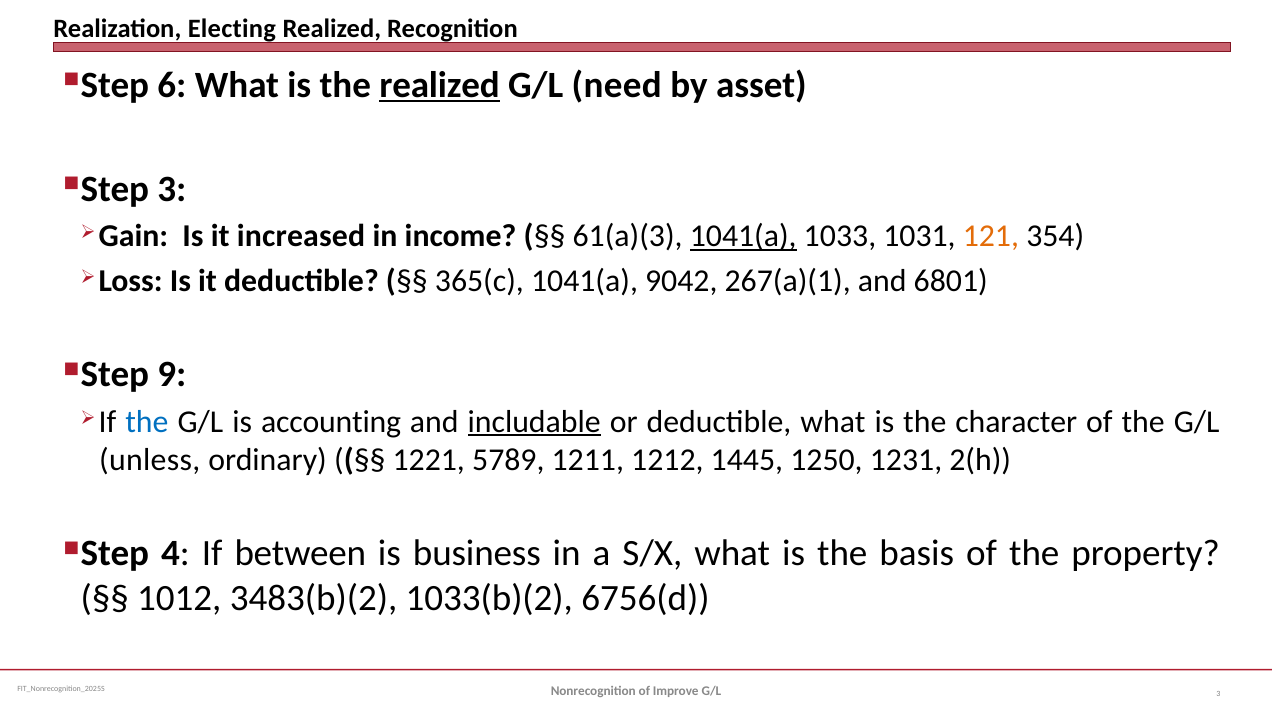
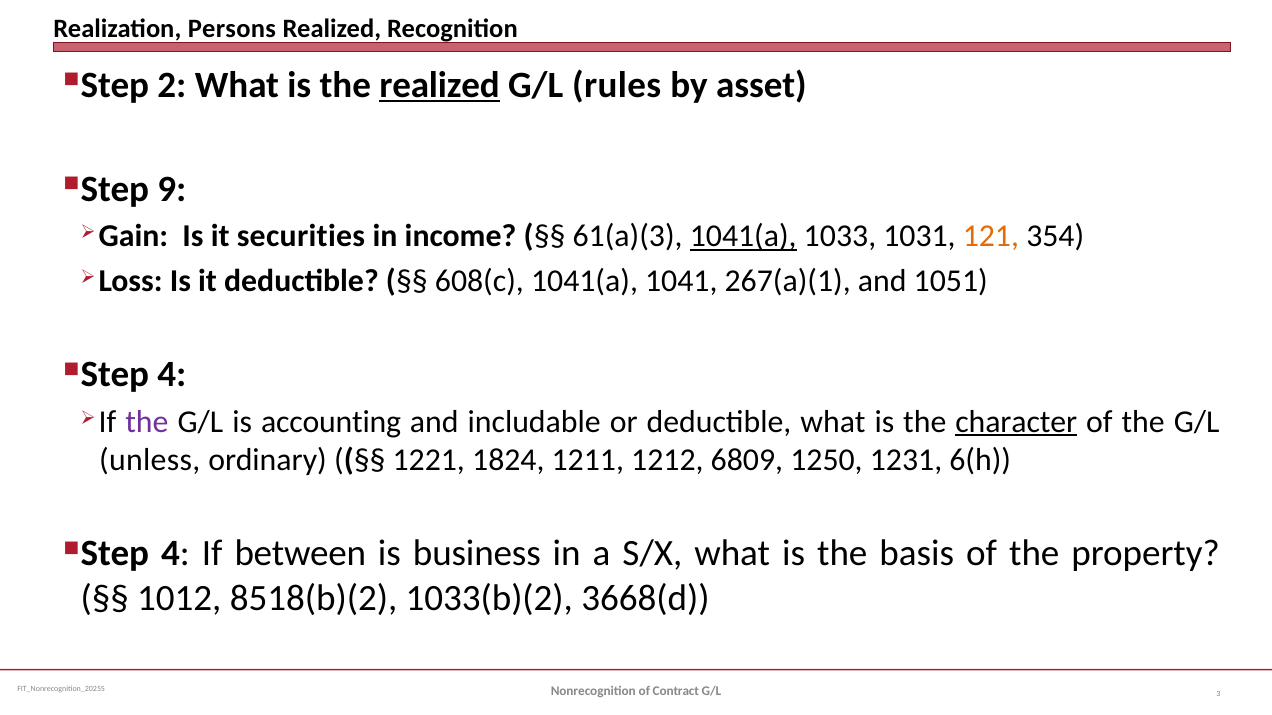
Electing: Electing -> Persons (232, 28)
6: 6 -> 2 (172, 85)
need: need -> rules (617, 85)
3: 3 -> 9 (172, 189)
increased: increased -> securities (301, 237)
365(c: 365(c -> 608(c (479, 281)
9042: 9042 -> 1041 (681, 281)
6801: 6801 -> 1051 (951, 281)
9: 9 -> 4 (172, 375)
the colour: blue -> purple (147, 422)
includable underline: present -> none (534, 422)
character underline: none -> present (1016, 422)
5789: 5789 -> 1824 (508, 460)
1445: 1445 -> 6809 (747, 460)
2(h: 2(h -> 6(h (980, 460)
3483(b)(2: 3483(b)(2 -> 8518(b)(2 (314, 598)
6756(d: 6756(d -> 3668(d (645, 598)
Improve: Improve -> Contract (676, 692)
